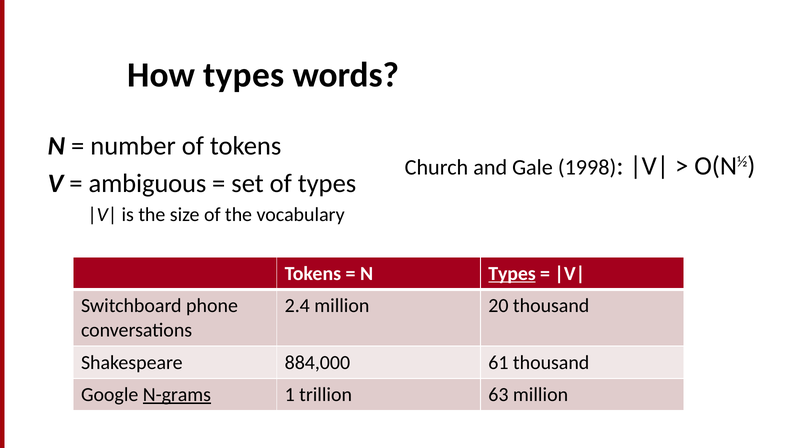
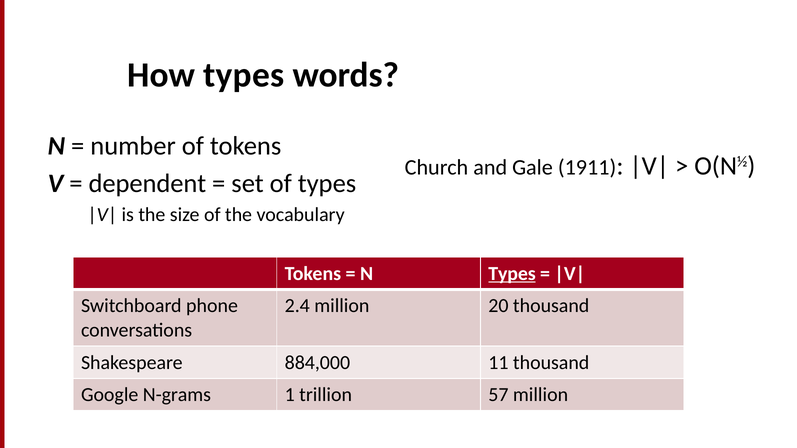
1998: 1998 -> 1911 (587, 168)
ambiguous: ambiguous -> dependent (147, 183)
61: 61 -> 11 (498, 363)
N-grams underline: present -> none (177, 395)
63: 63 -> 57 (498, 395)
